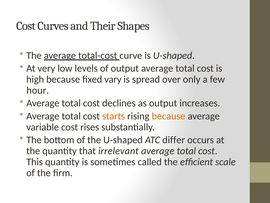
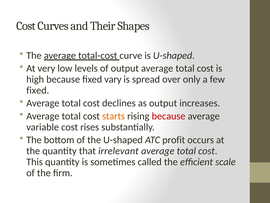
hour: hour -> fixed (38, 90)
because colour: orange -> red (169, 116)
differ: differ -> profit (174, 140)
